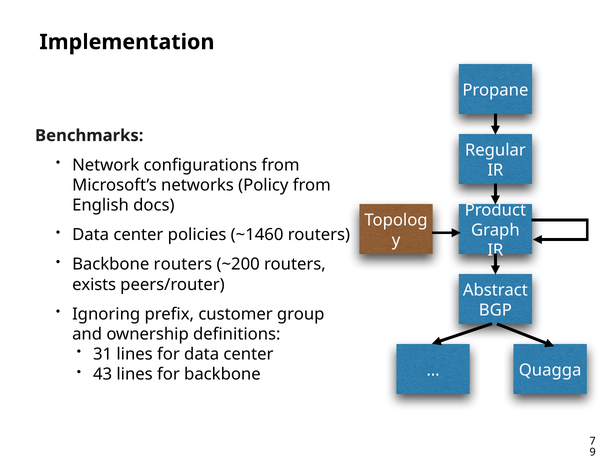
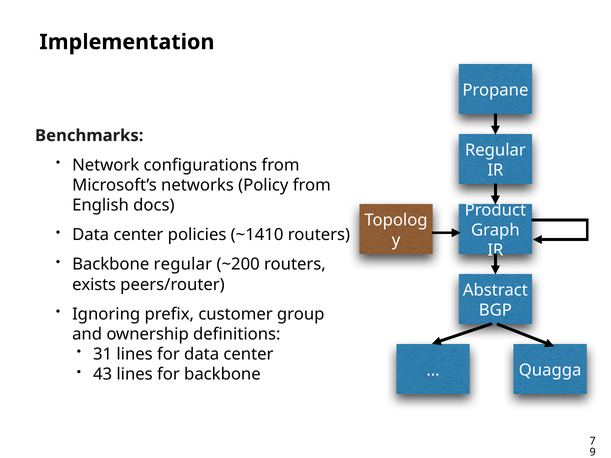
~1460: ~1460 -> ~1410 (257, 235)
Backbone routers: routers -> regular (183, 265)
